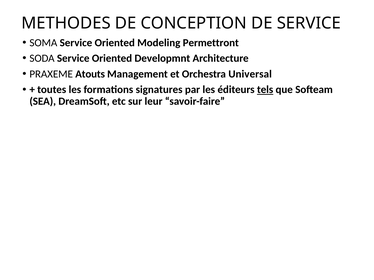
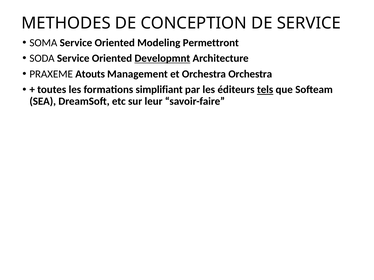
Developmnt underline: none -> present (162, 58)
Orchestra Universal: Universal -> Orchestra (250, 74)
signatures: signatures -> simplifiant (159, 90)
